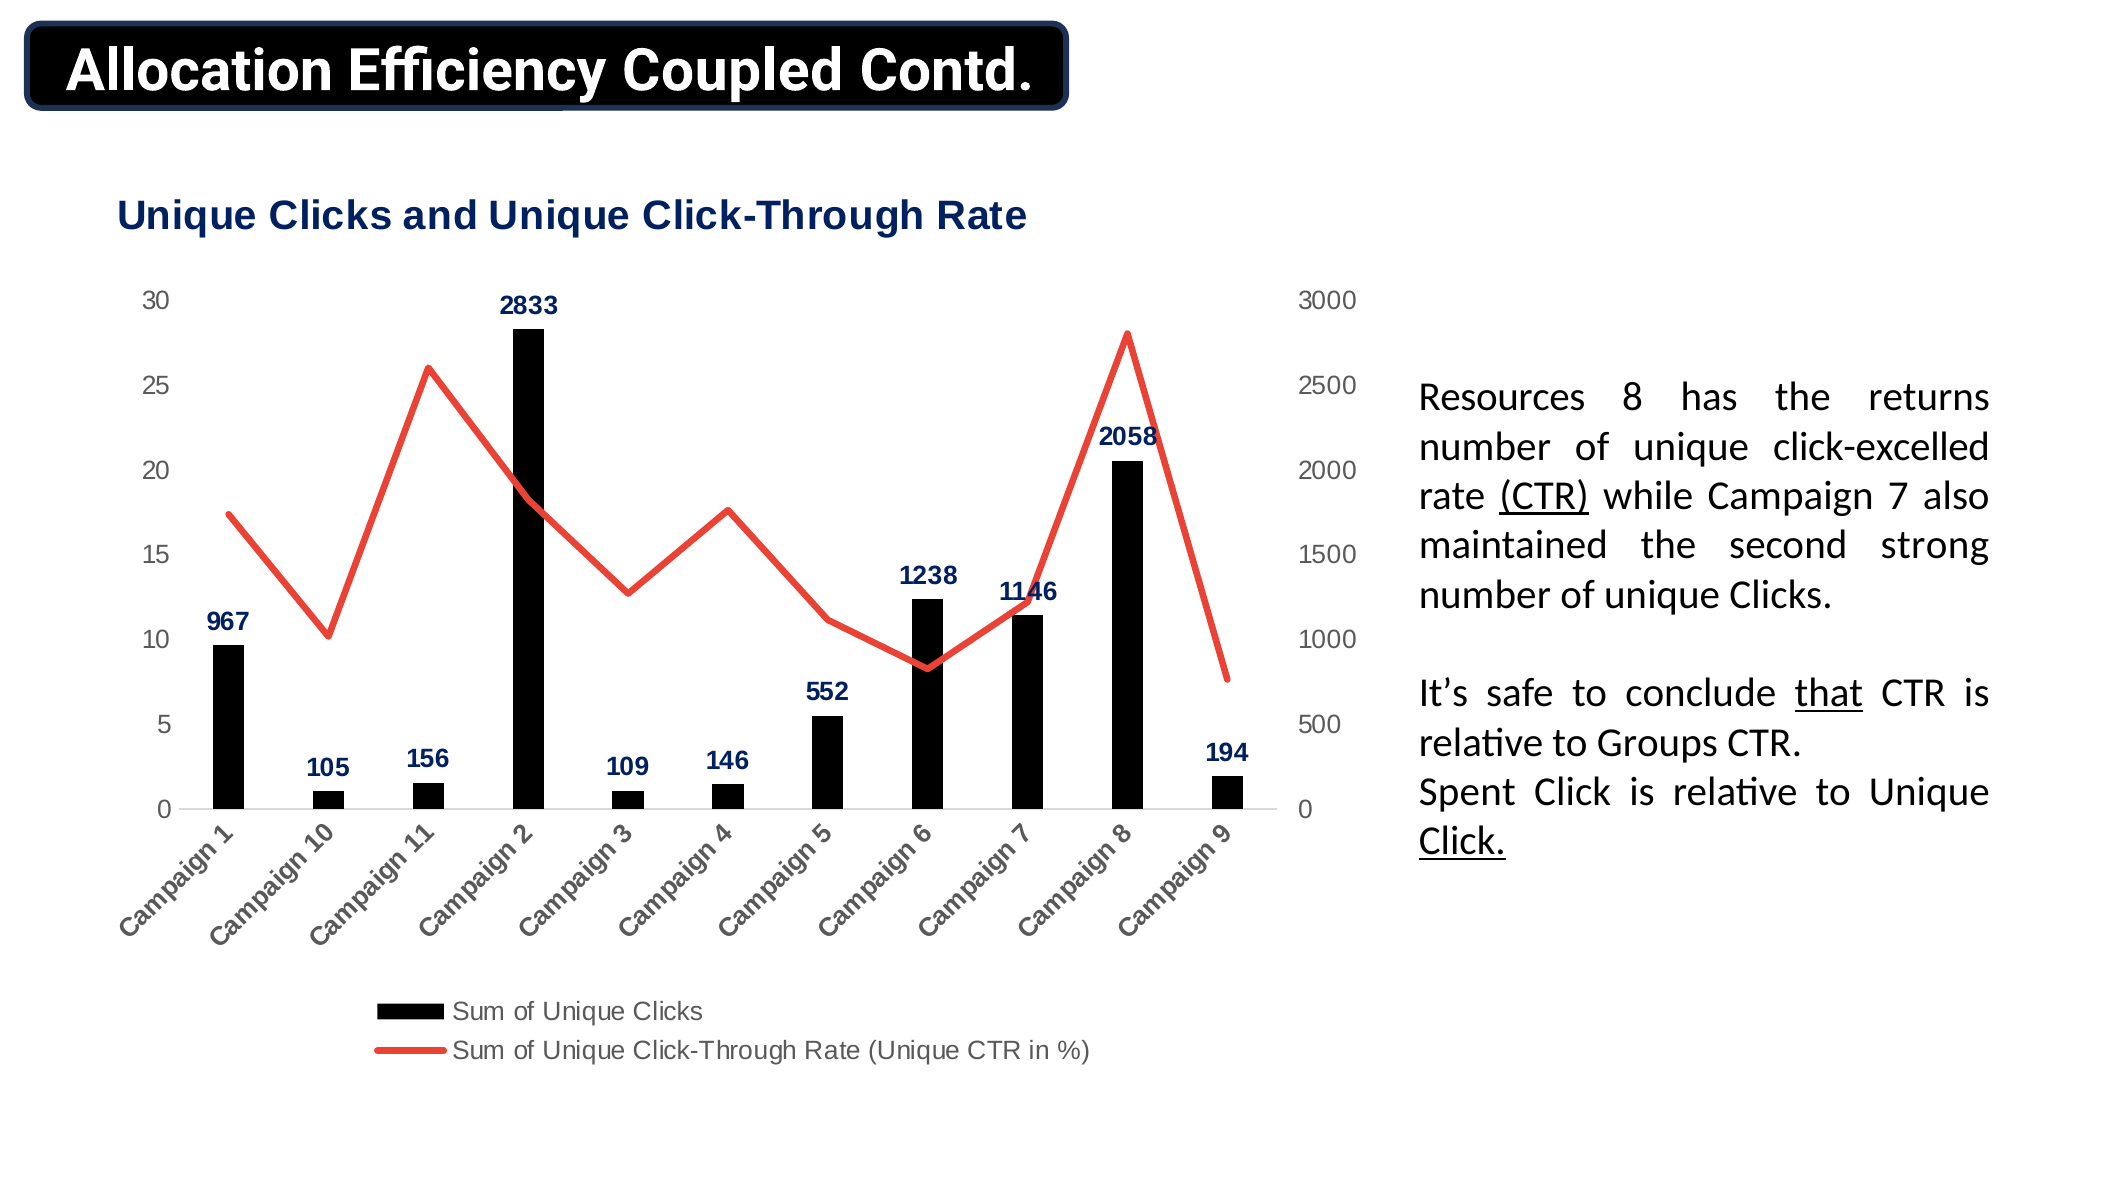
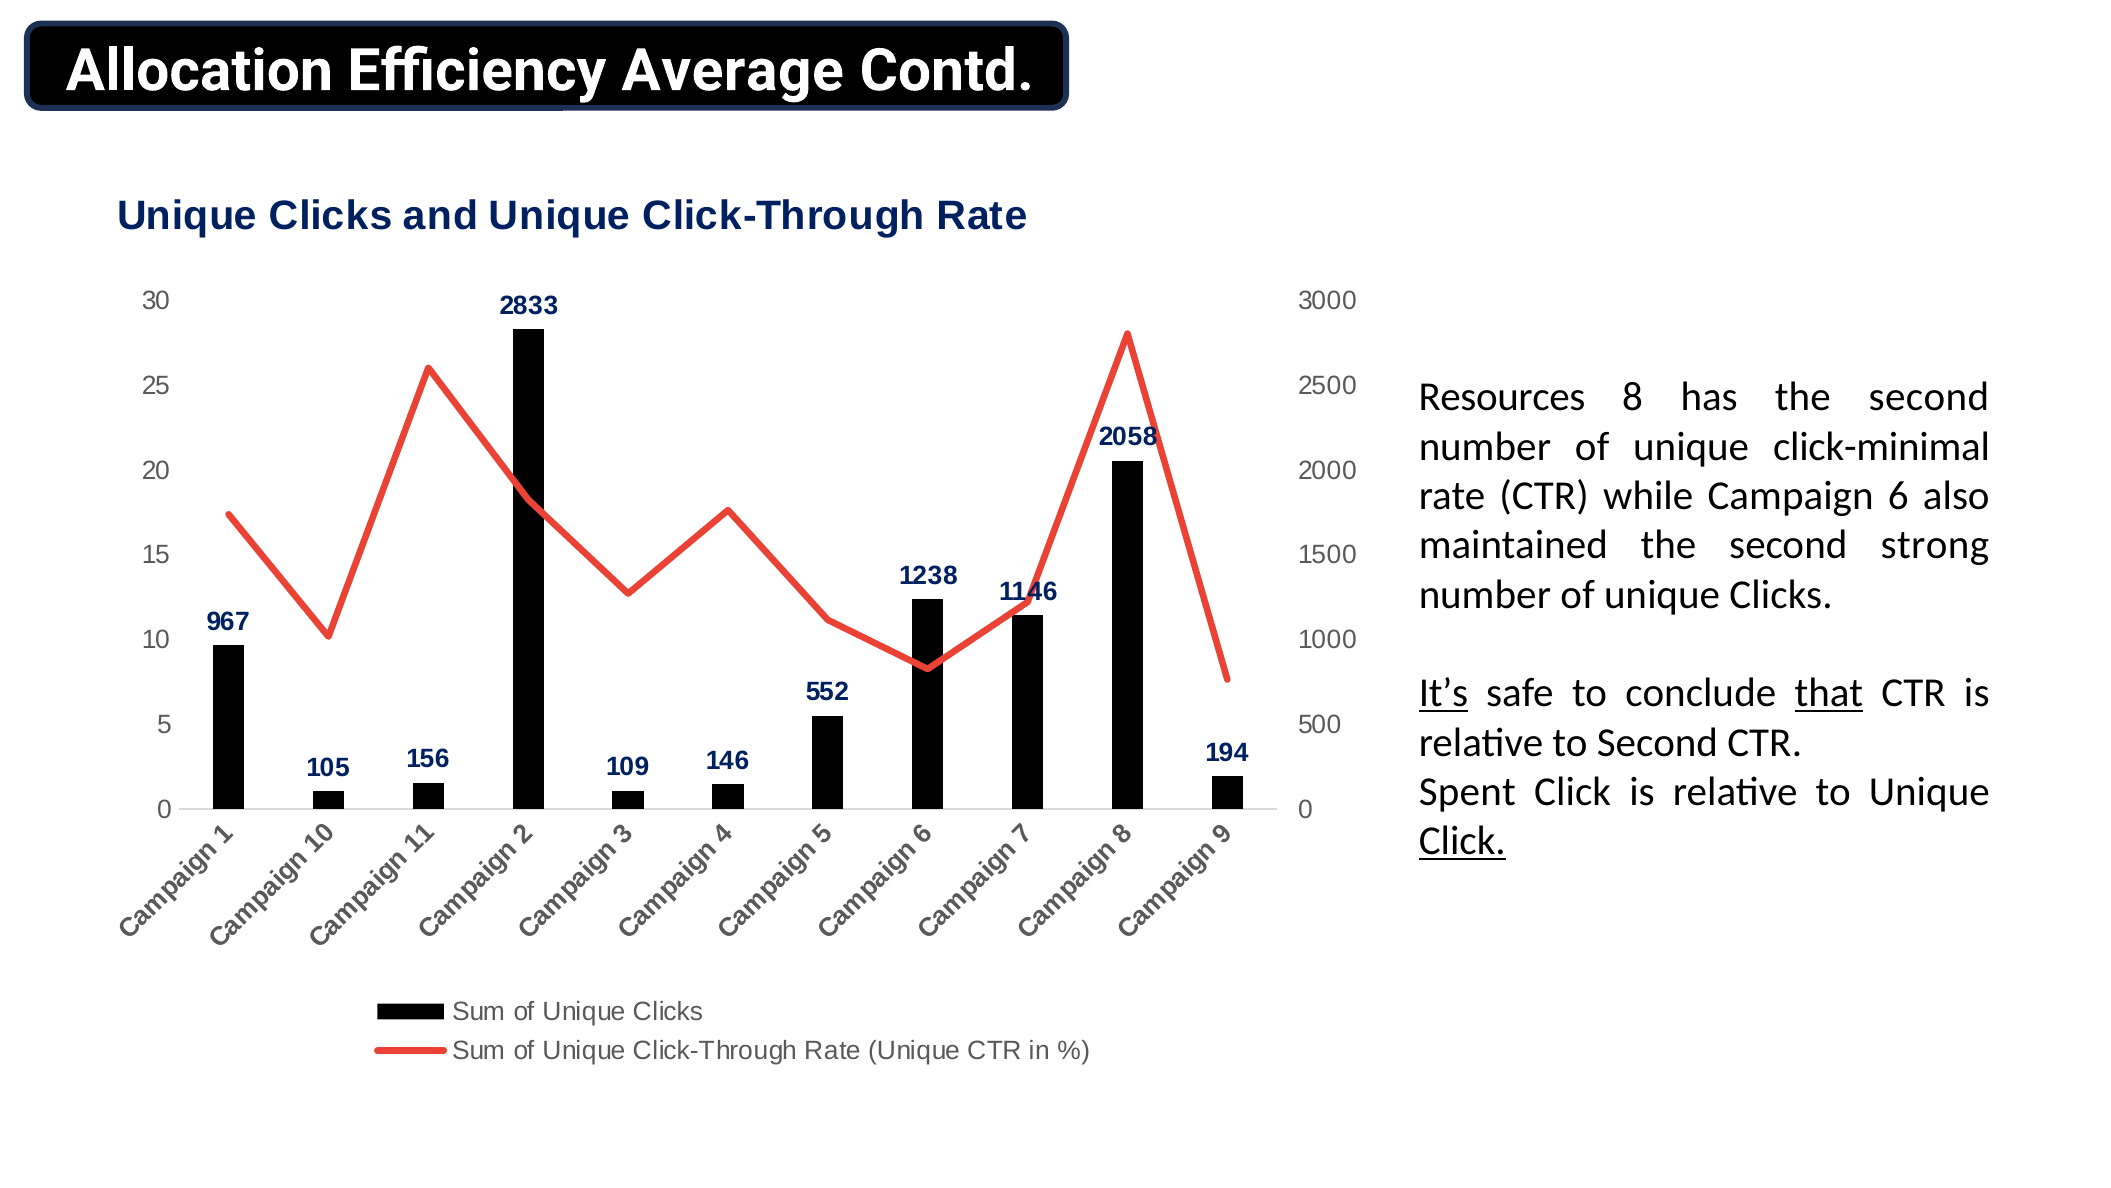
Coupled: Coupled -> Average (733, 71)
has the returns: returns -> second (1929, 397)
click-excelled: click-excelled -> click-minimal (1881, 446)
CTR underline: present -> none (1544, 496)
Campaign 7: 7 -> 6 (1898, 496)
It’s underline: none -> present (1443, 693)
to Groups: Groups -> Second (1657, 742)
